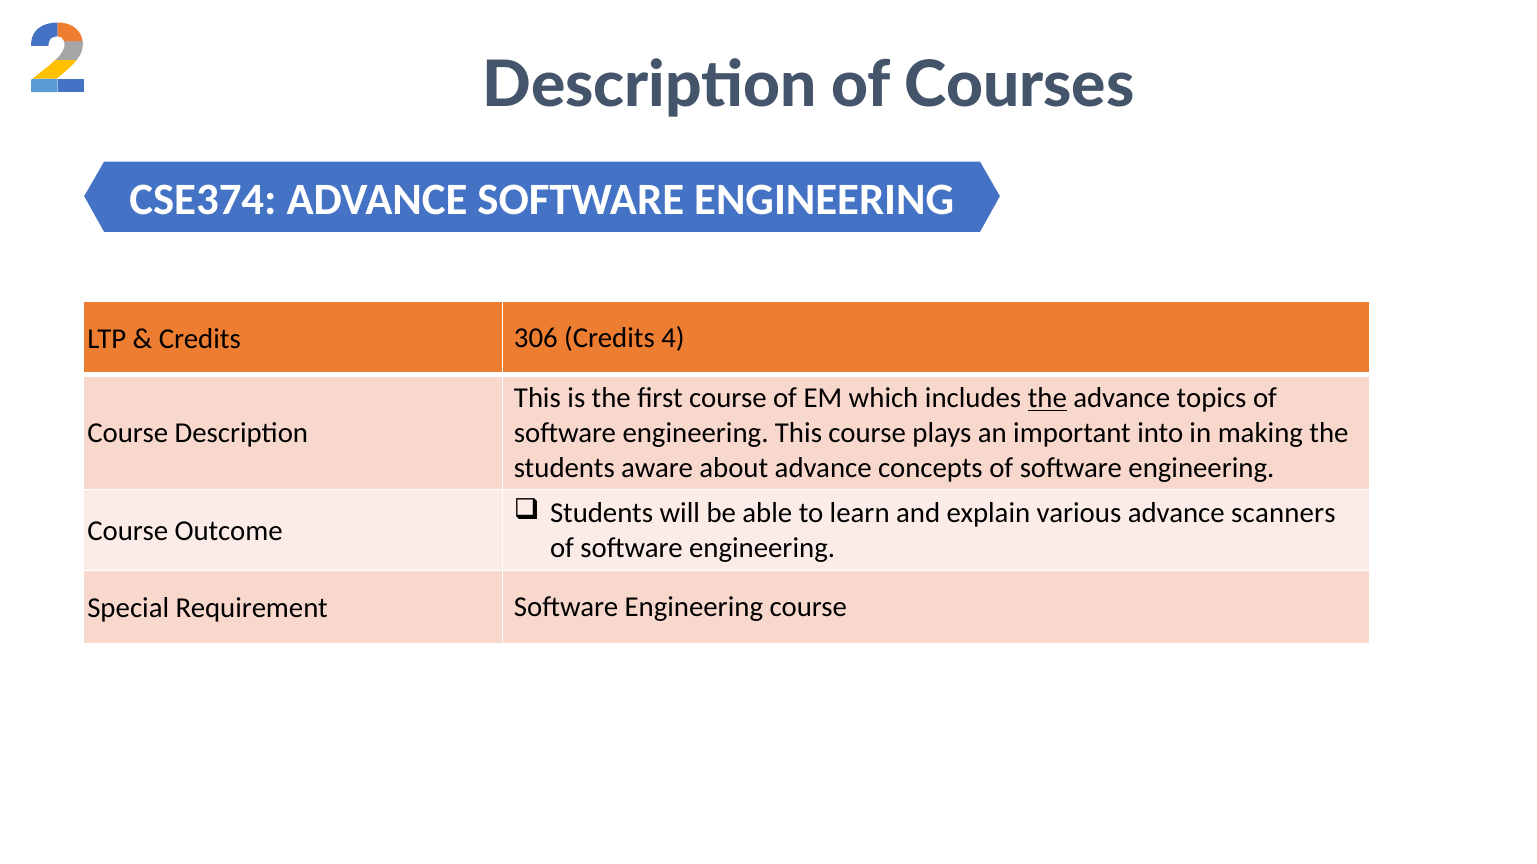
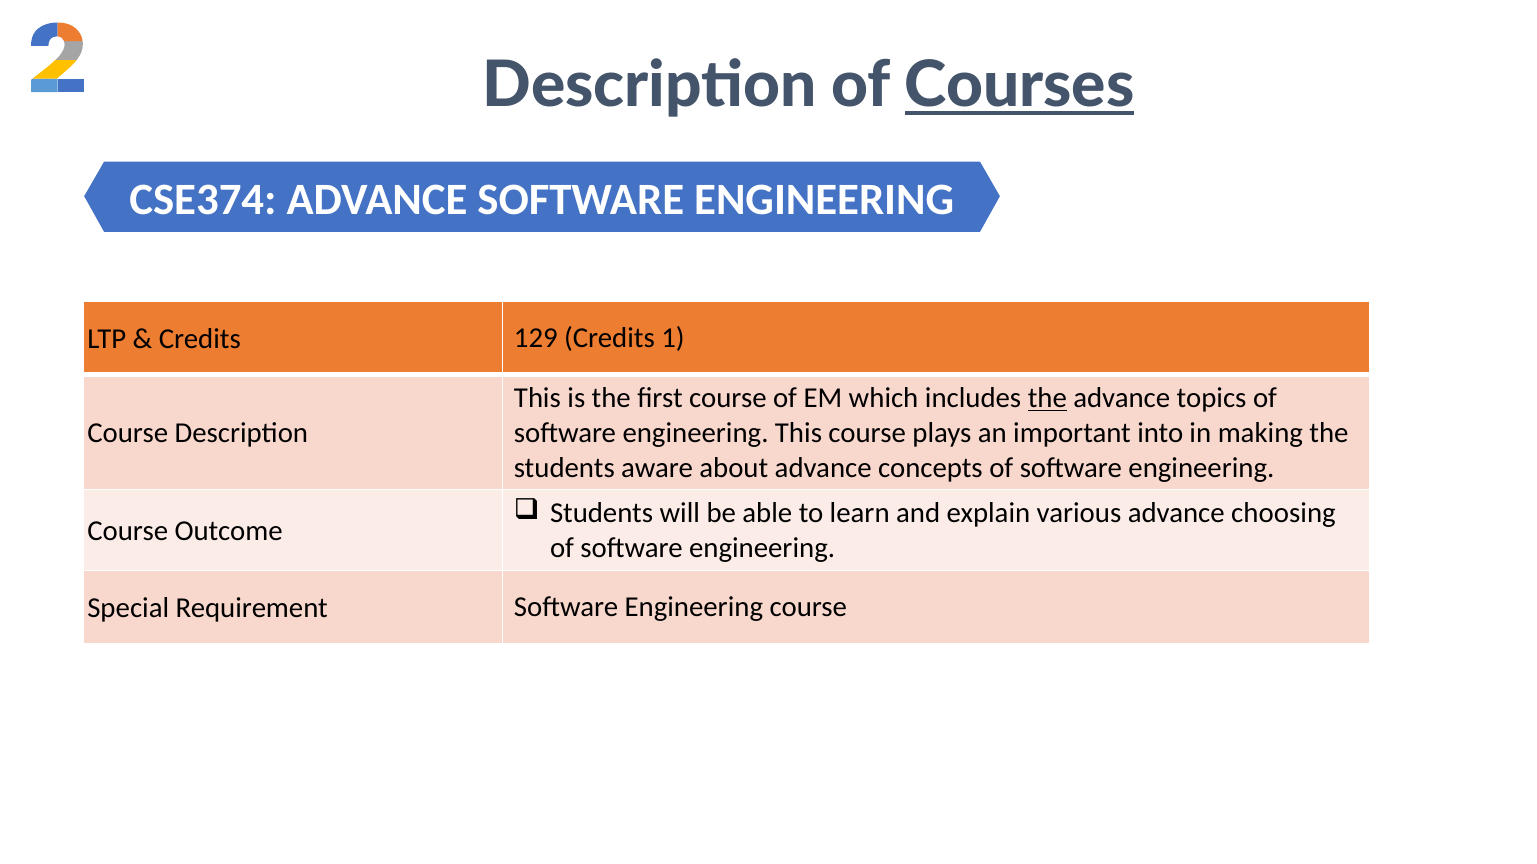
Courses underline: none -> present (1020, 86)
306: 306 -> 129 (536, 339)
4: 4 -> 1 (673, 339)
scanners: scanners -> choosing (1284, 514)
